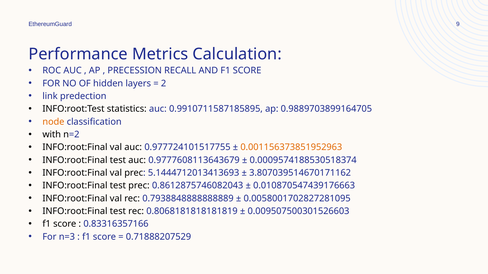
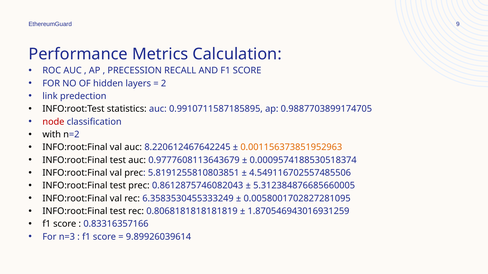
0.9889703899164705: 0.9889703899164705 -> 0.9887703899174705 (326, 109)
node colour: orange -> red (53, 122)
0.977724101517755: 0.977724101517755 -> 8.220612467642245 (187, 148)
5.1444712013413693: 5.1444712013413693 -> 5.8191255810803851 (194, 173)
3.807039514670171162: 3.807039514670171162 -> 4.549116702557485506 (300, 173)
0.010870547439176663: 0.010870547439176663 -> 5.312384876685660005 (304, 186)
0.7938848888888889: 0.7938848888888889 -> 6.3583530455333249 (188, 199)
0.009507500301526603: 0.009507500301526603 -> 1.870546943016931259 (299, 212)
0.71888207529: 0.71888207529 -> 9.89926039614 (158, 237)
